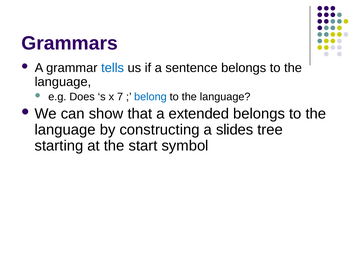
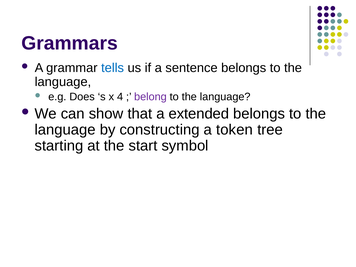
7: 7 -> 4 (120, 97)
belong colour: blue -> purple (150, 97)
slides: slides -> token (234, 130)
